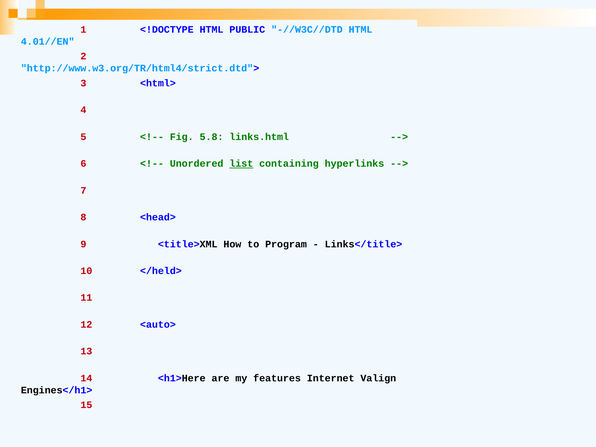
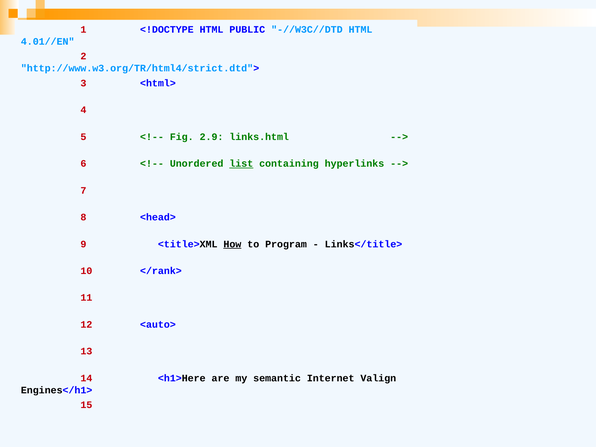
5.8: 5.8 -> 2.9 (212, 137)
How underline: none -> present (232, 244)
</held>: </held> -> </rank> (161, 271)
features: features -> semantic (277, 378)
